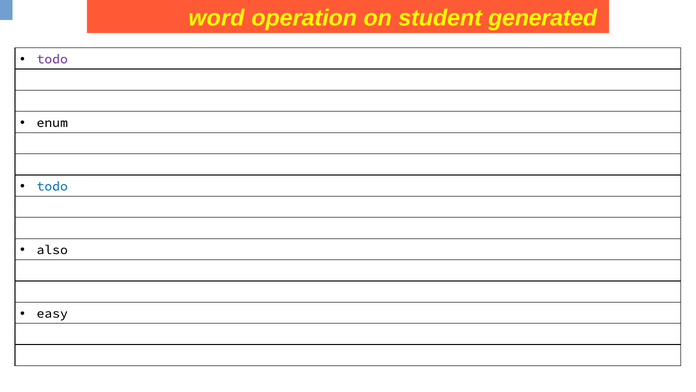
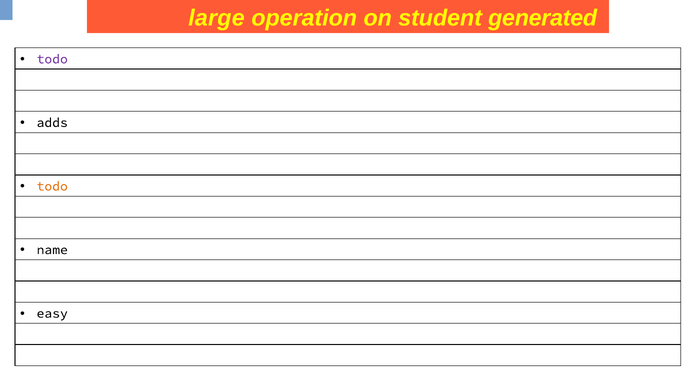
word: word -> large (216, 18)
enum: enum -> adds (52, 122)
todo colour: blue -> orange (52, 186)
also: also -> name (52, 249)
